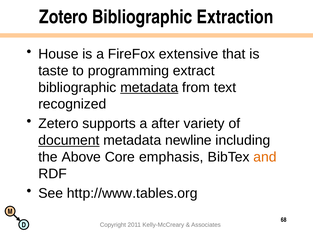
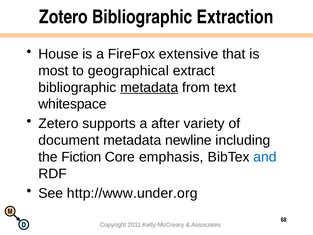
taste: taste -> most (53, 71)
programming: programming -> geographical (128, 71)
recognized: recognized -> whitespace (72, 104)
document underline: present -> none (69, 140)
Above: Above -> Fiction (81, 157)
and colour: orange -> blue (265, 157)
http://www.tables.org: http://www.tables.org -> http://www.under.org (132, 193)
